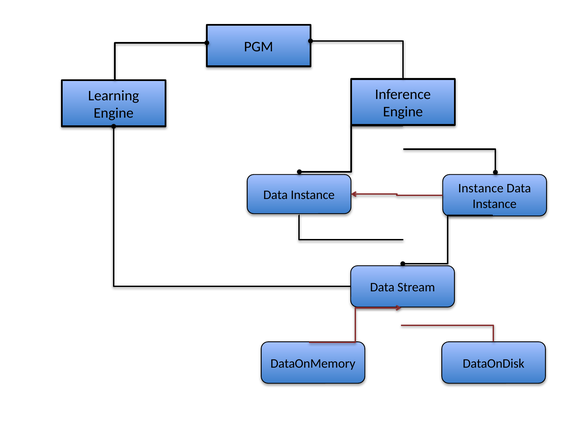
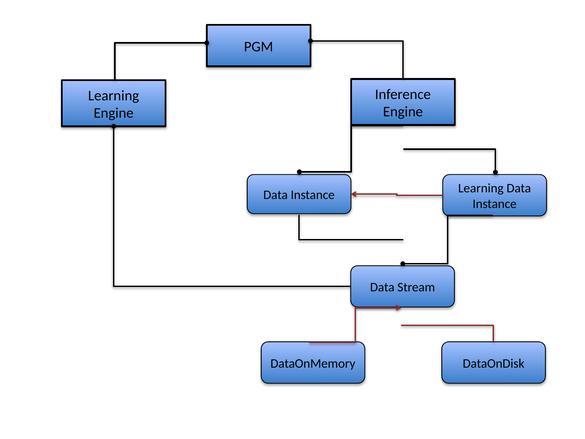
Instance: Instance -> Learning (481, 188)
